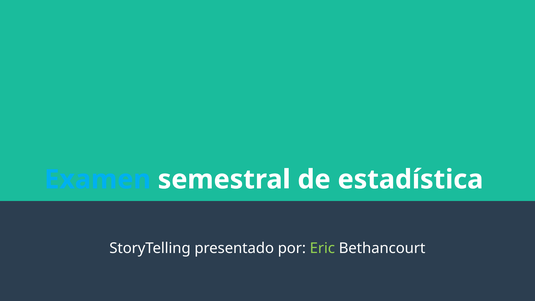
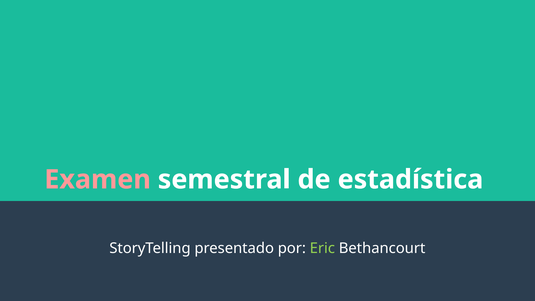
Examen colour: light blue -> pink (98, 180)
